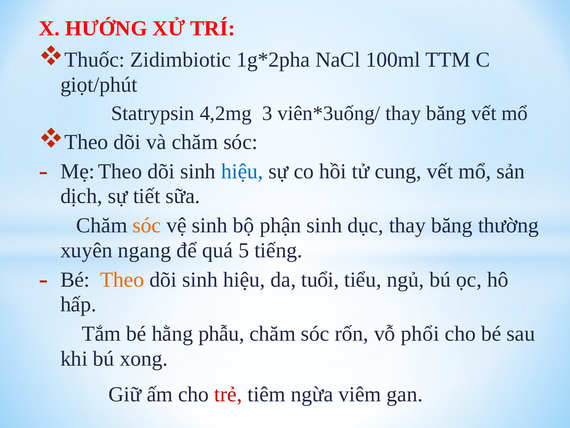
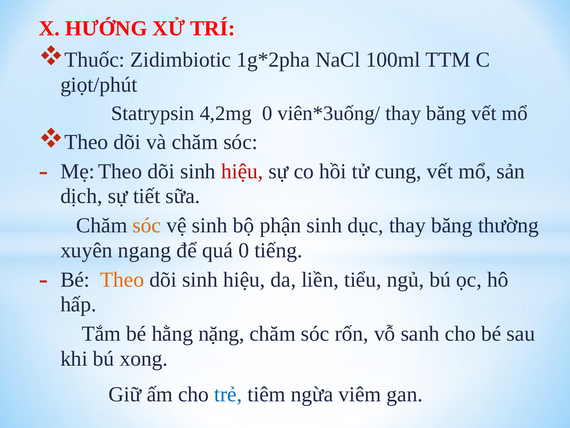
4,2mg 3: 3 -> 0 (267, 113)
hiệu colour: blue -> red (242, 171)
quá 5: 5 -> 0 (244, 250)
tuổi: tuổi -> liền (320, 279)
phẫu: phẫu -> nặng (221, 333)
phổi: phổi -> sanh (420, 333)
trẻ colour: red -> blue (228, 394)
